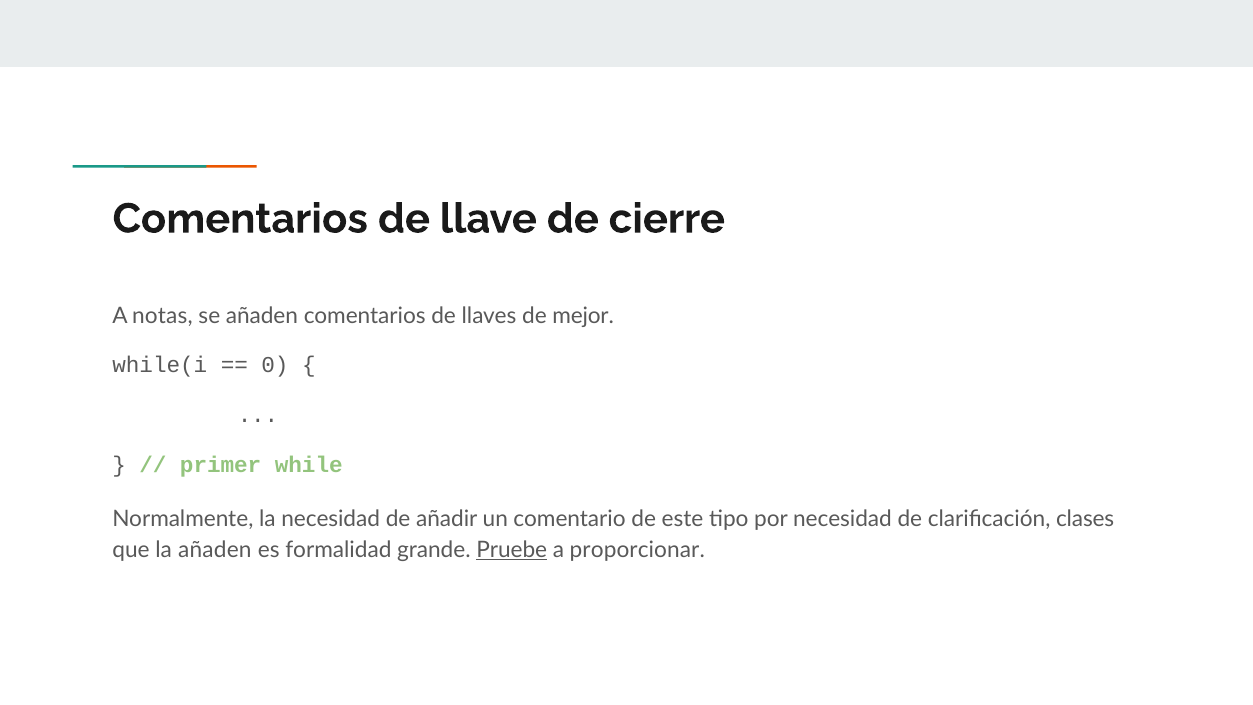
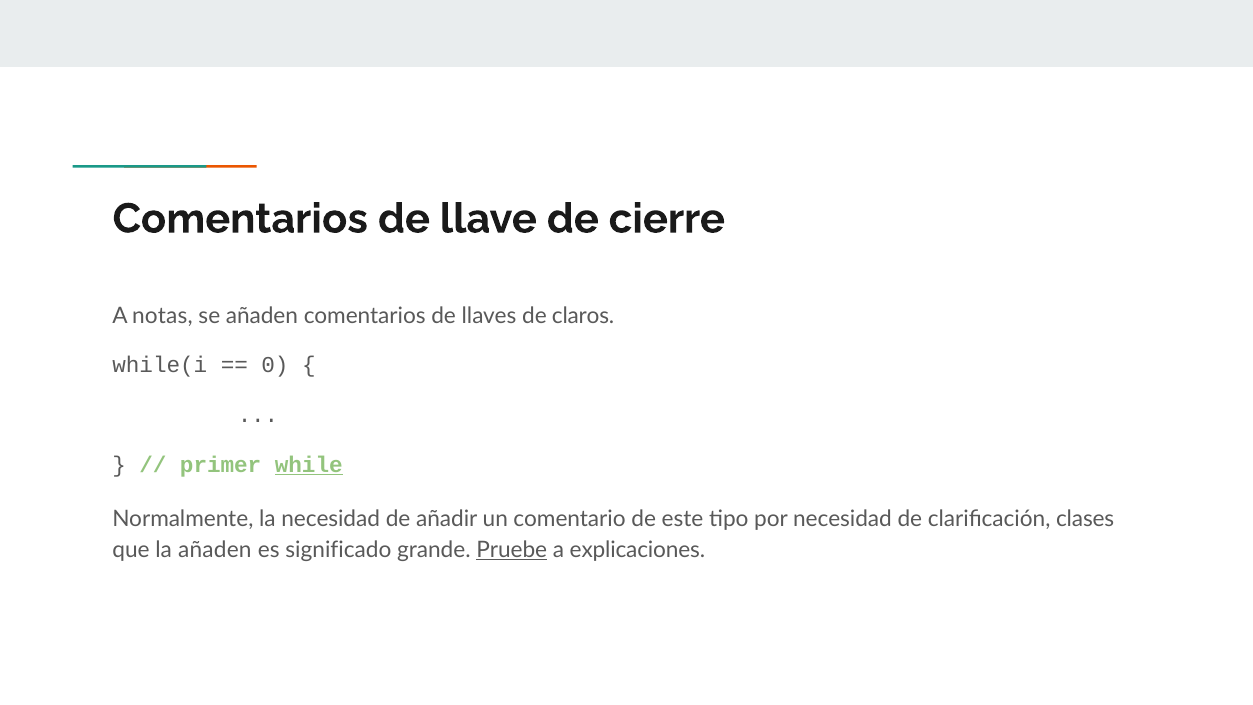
mejor: mejor -> claros (583, 316)
while underline: none -> present (309, 465)
formalidad: formalidad -> significado (338, 550)
proporcionar: proporcionar -> explicaciones (637, 550)
